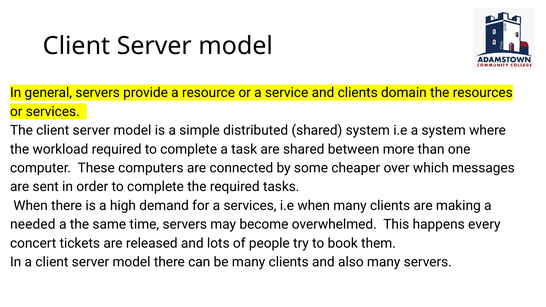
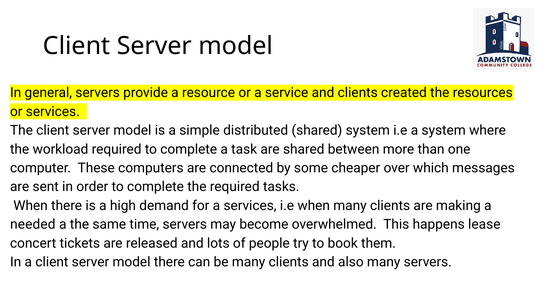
domain: domain -> created (404, 93)
every: every -> lease (484, 225)
